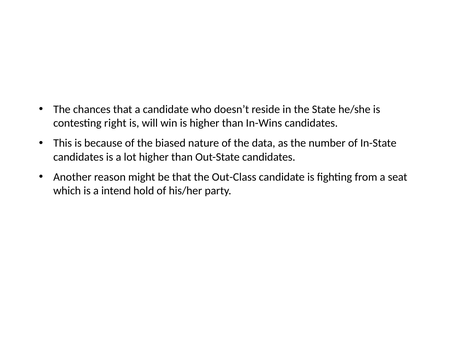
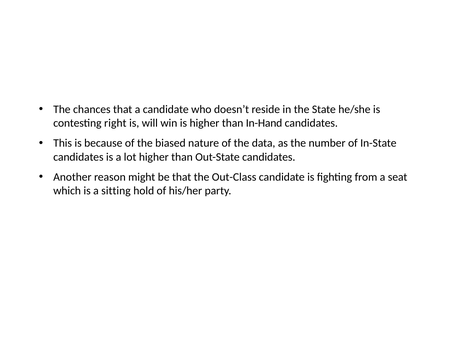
In-Wins: In-Wins -> In-Hand (264, 123)
intend: intend -> sitting (116, 191)
